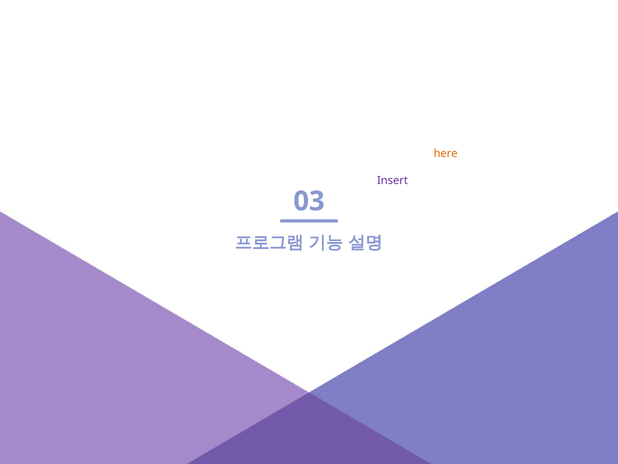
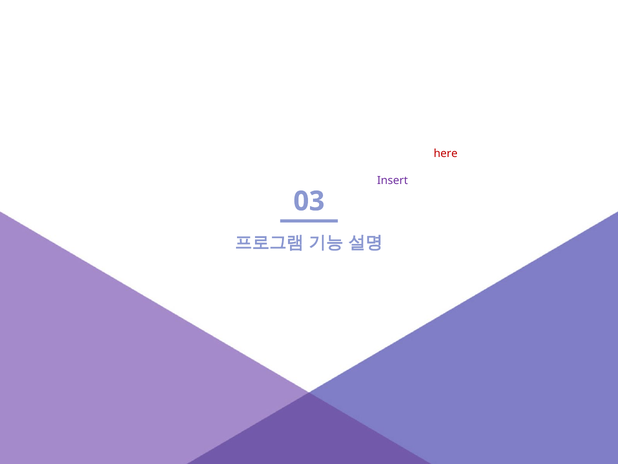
here colour: orange -> red (446, 153)
